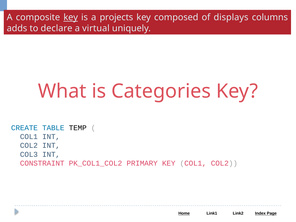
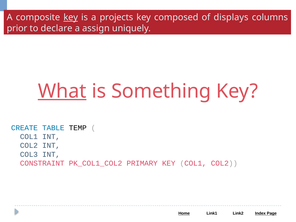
adds: adds -> prior (17, 28)
virtual: virtual -> assign (96, 28)
What underline: none -> present (62, 91)
Categories: Categories -> Something (161, 91)
